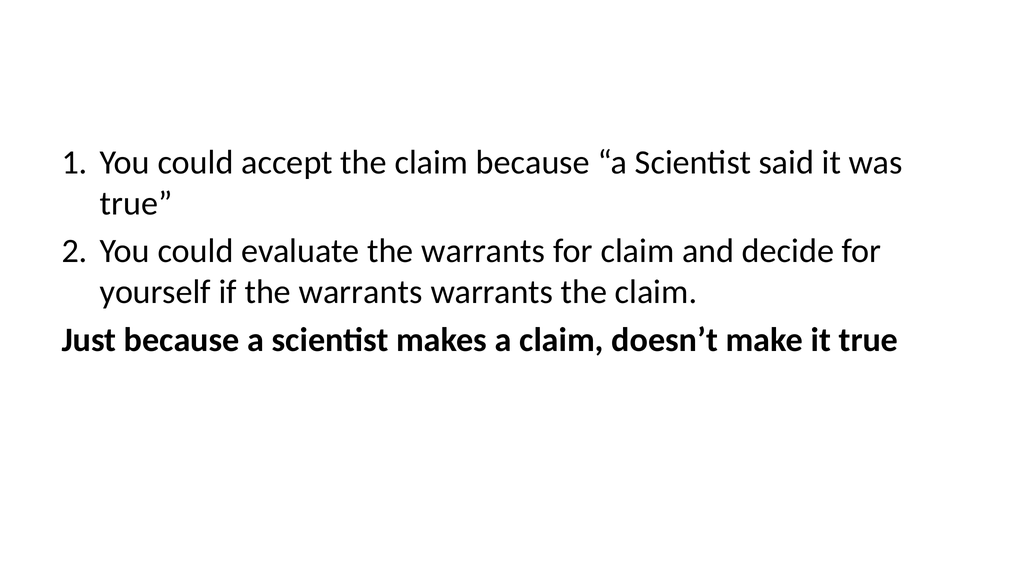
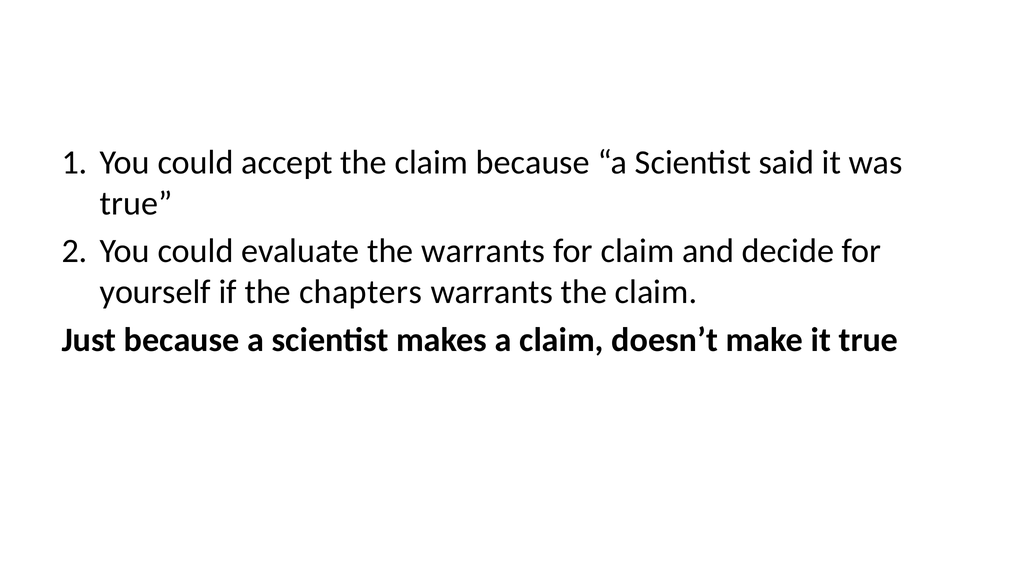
if the warrants: warrants -> chapters (361, 292)
